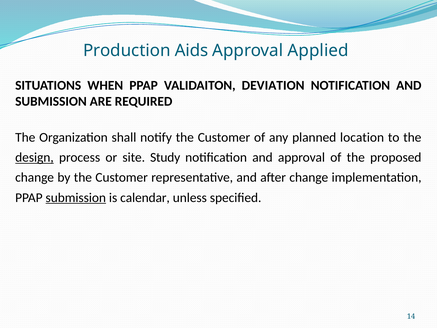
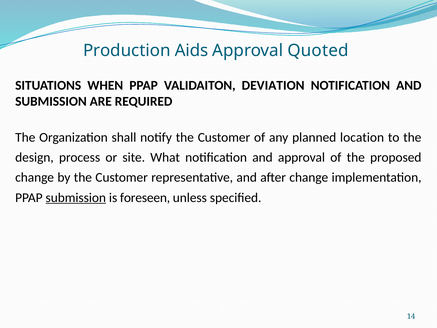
Applied: Applied -> Quoted (318, 50)
design underline: present -> none (34, 157)
Study: Study -> What (165, 157)
calendar: calendar -> foreseen (145, 197)
